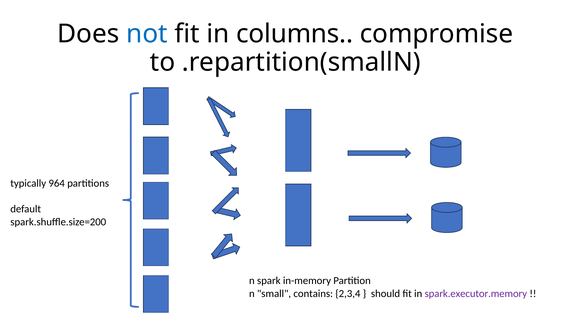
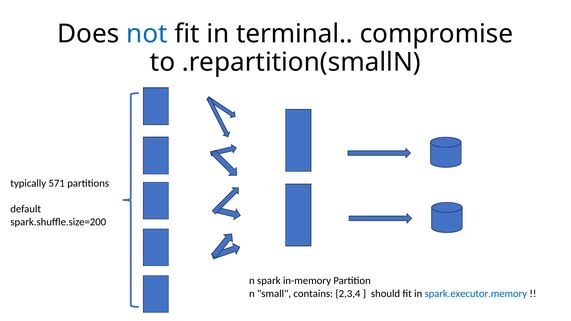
columns: columns -> terminal (295, 34)
964: 964 -> 571 (57, 184)
spark.executor.memory colour: purple -> blue (476, 294)
